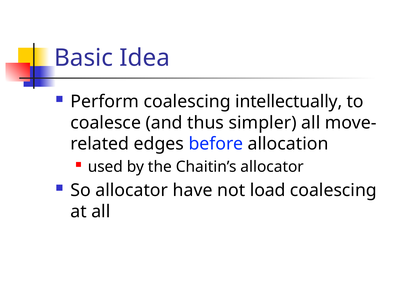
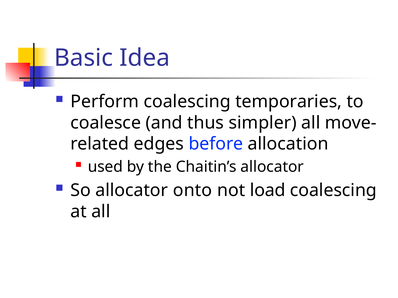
intellectually: intellectually -> temporaries (289, 102)
have: have -> onto (193, 191)
